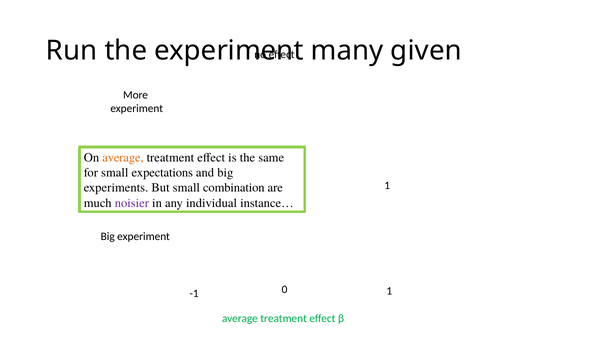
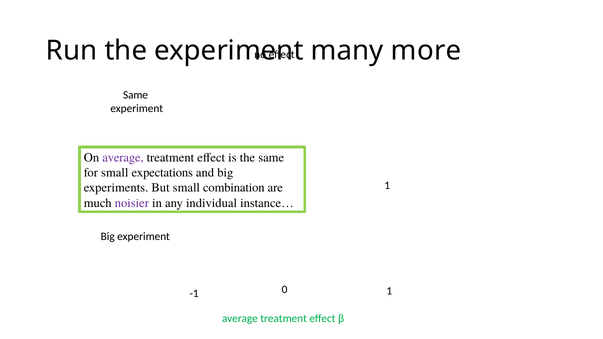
given: given -> more (426, 51)
More: More -> Same (136, 95)
average colour: orange -> purple (123, 158)
